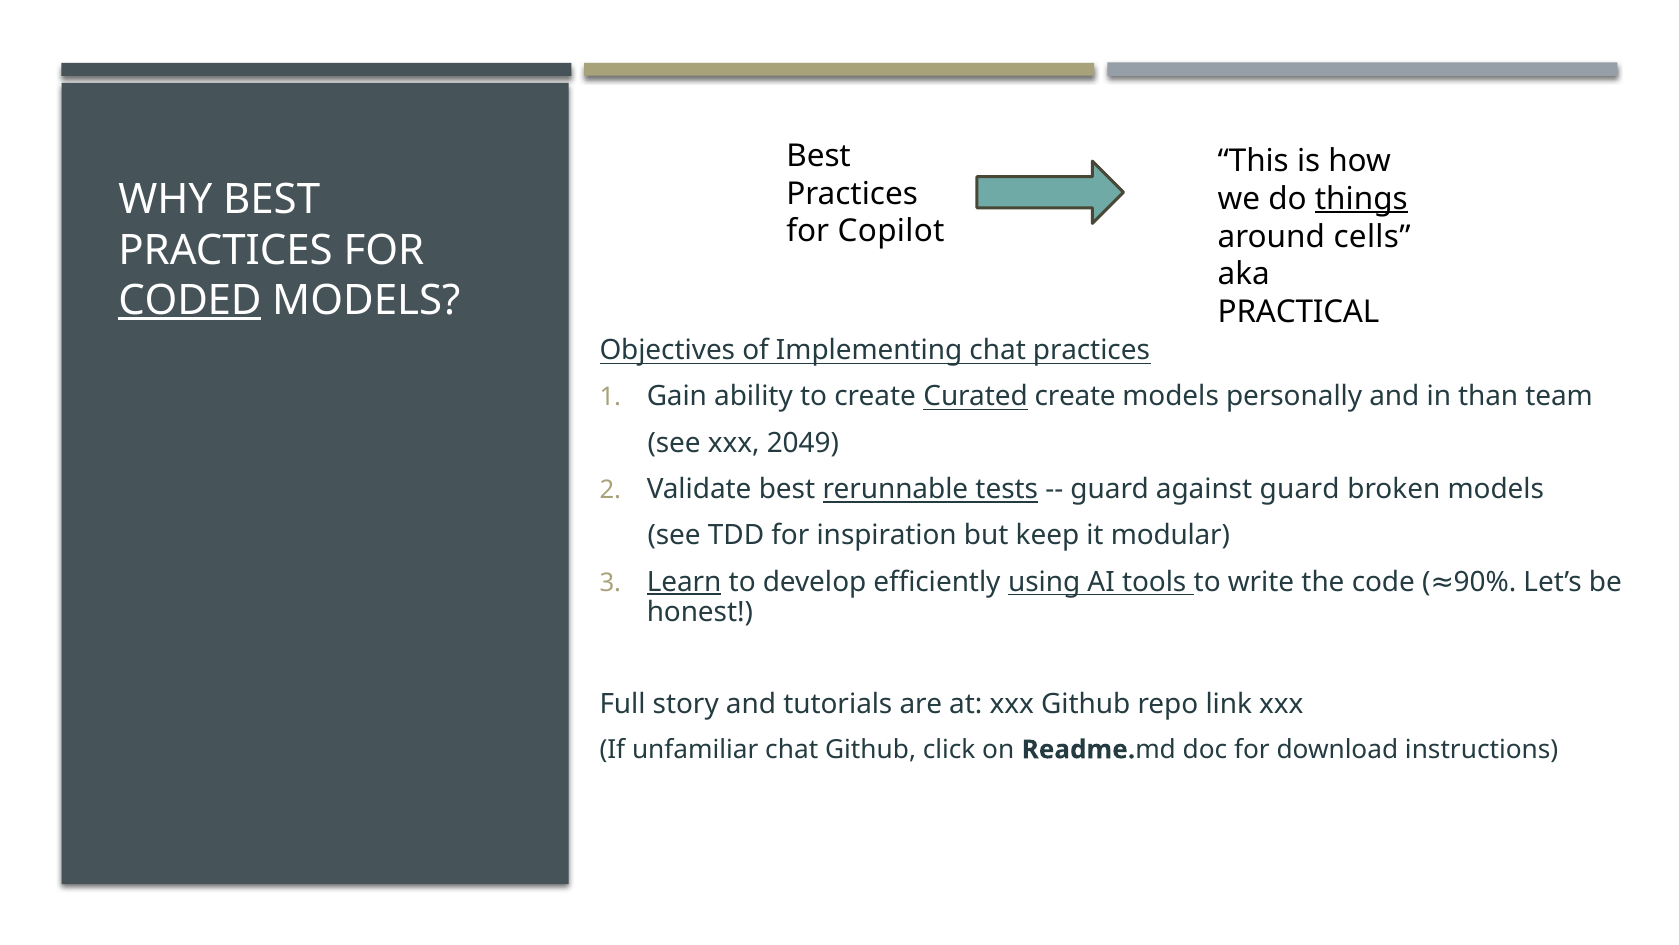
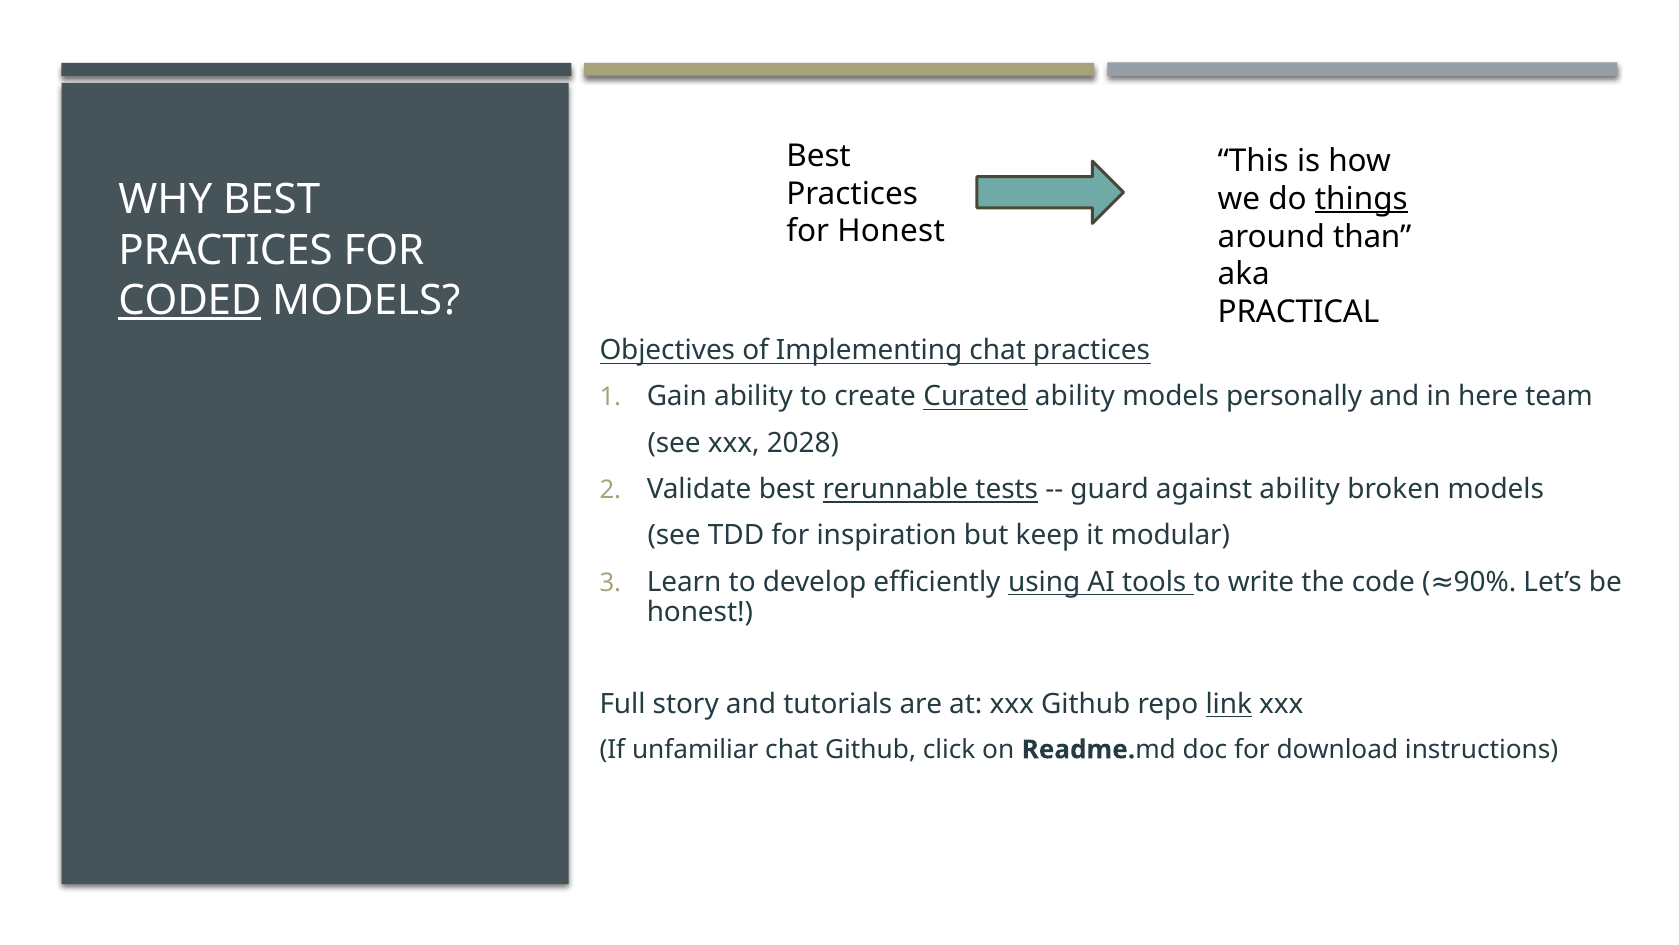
for Copilot: Copilot -> Honest (891, 231)
cells: cells -> than (1372, 237)
Curated create: create -> ability (1075, 397)
than: than -> here (1488, 397)
2049: 2049 -> 2028 (803, 443)
against guard: guard -> ability (1300, 489)
Learn underline: present -> none (684, 582)
link underline: none -> present (1229, 704)
